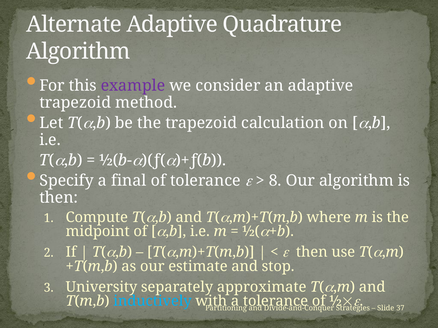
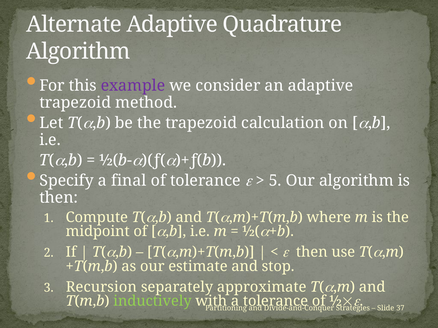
8: 8 -> 5 (275, 181)
University: University -> Recursion (101, 287)
inductively colour: light blue -> light green (152, 302)
